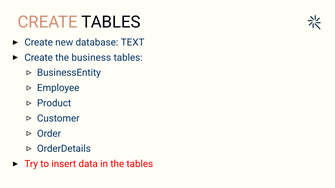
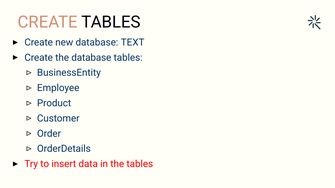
the business: business -> database (91, 58)
